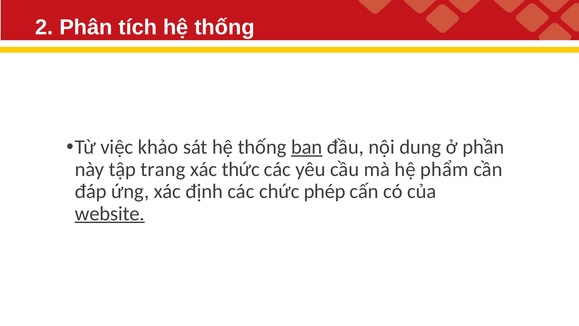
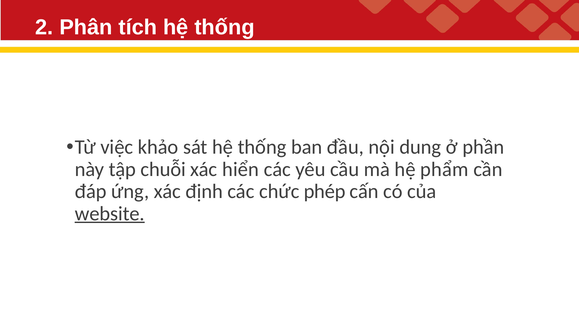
ban underline: present -> none (307, 147)
trang: trang -> chuỗi (163, 169)
thức: thức -> hiển (241, 169)
